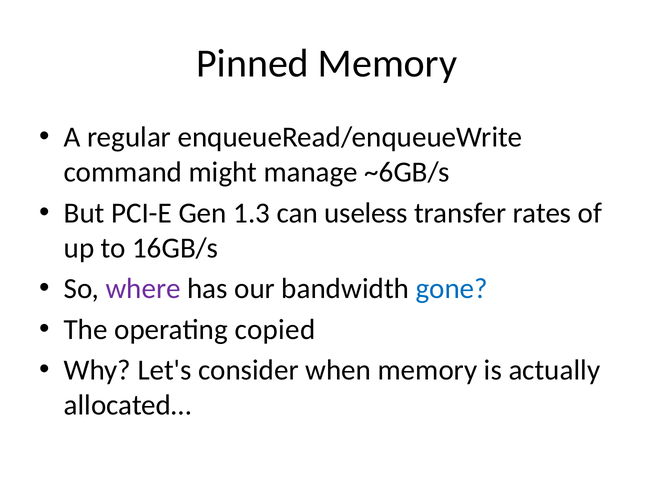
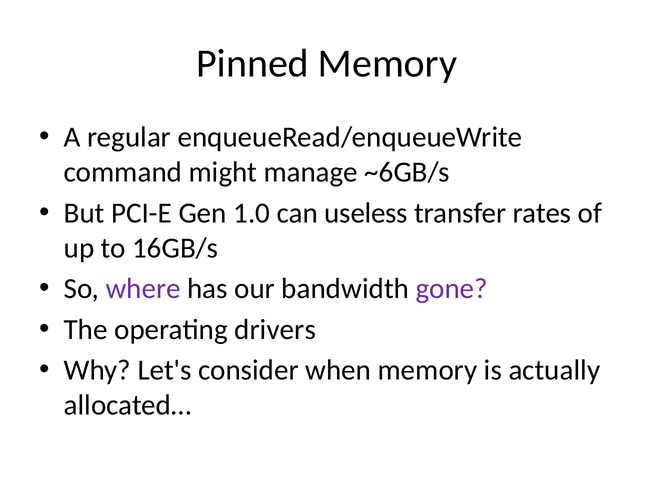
1.3: 1.3 -> 1.0 (252, 213)
gone colour: blue -> purple (452, 288)
copied: copied -> drivers (275, 329)
